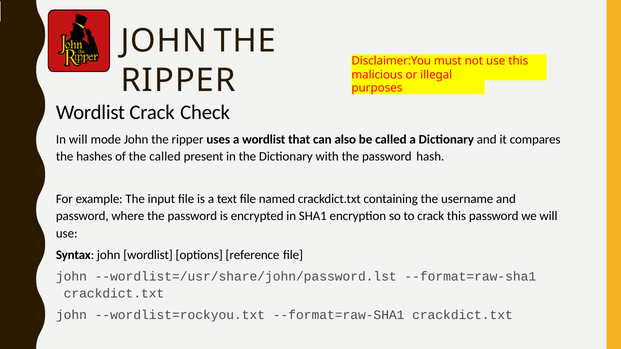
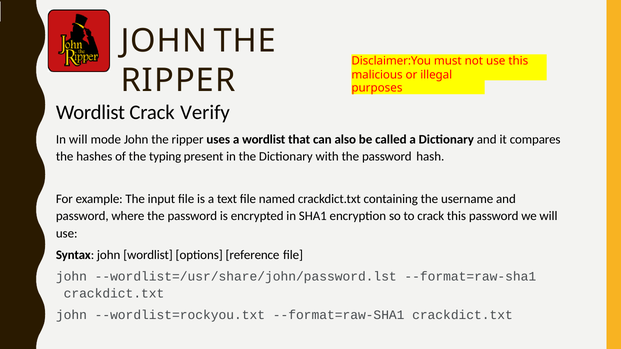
Check: Check -> Verify (205, 113)
the called: called -> typing (165, 156)
